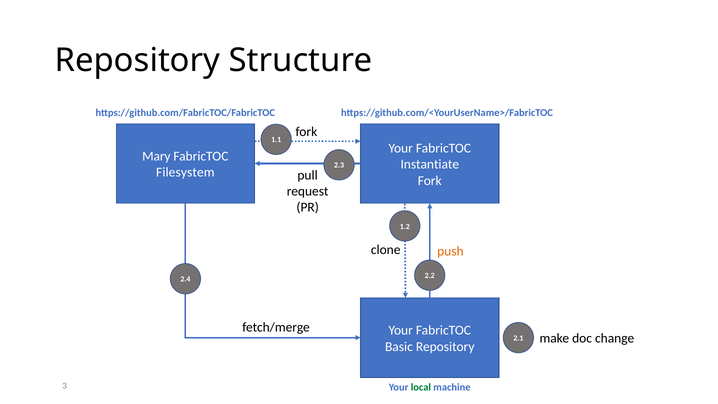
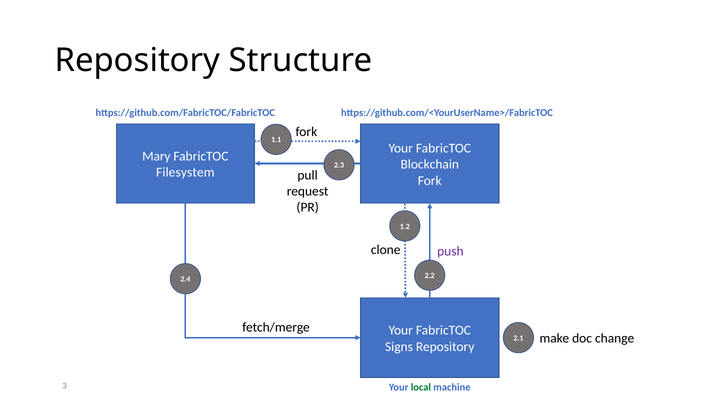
Instantiate: Instantiate -> Blockchain (430, 164)
push colour: orange -> purple (450, 251)
Basic: Basic -> Signs (399, 347)
